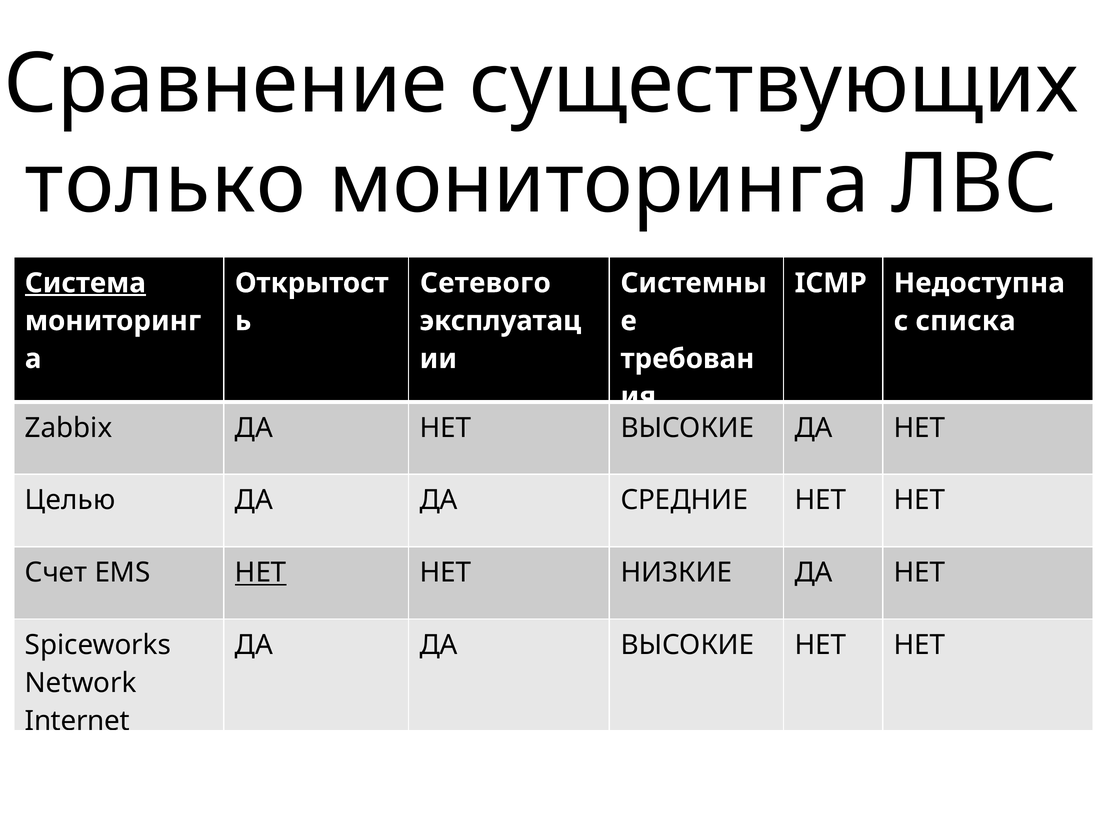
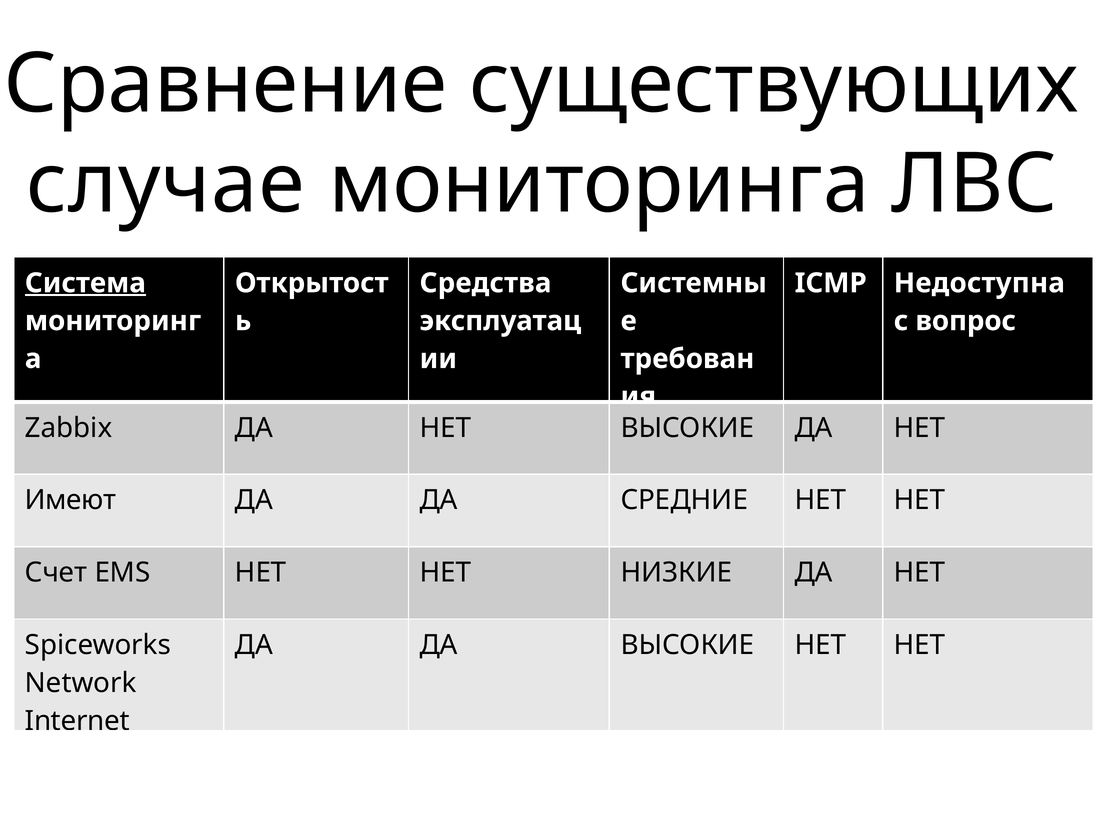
только: только -> случае (165, 184)
Сетевого: Сетевого -> Средства (486, 283)
списка: списка -> вопрос (966, 321)
Целью: Целью -> Имеют (70, 500)
НЕТ underline: present -> none (261, 573)
